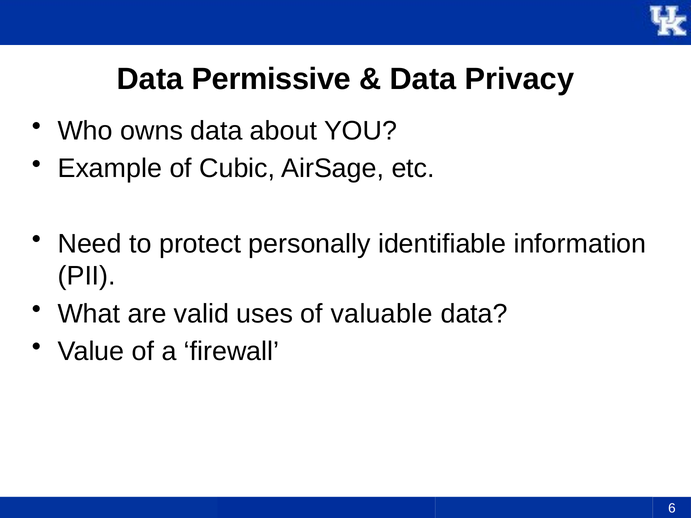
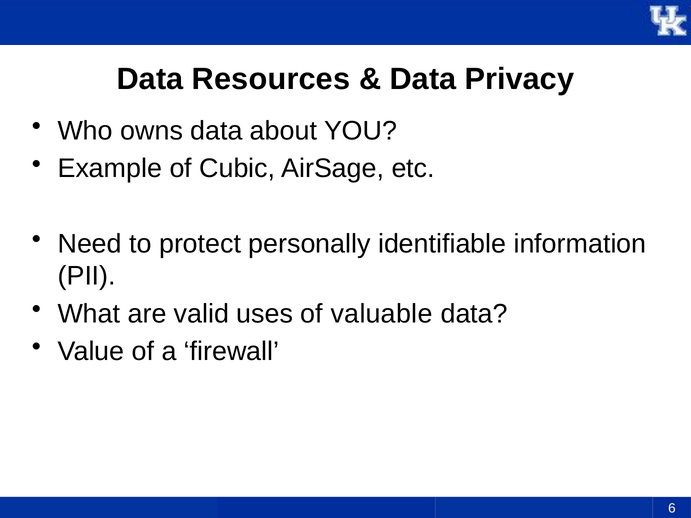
Permissive: Permissive -> Resources (271, 79)
